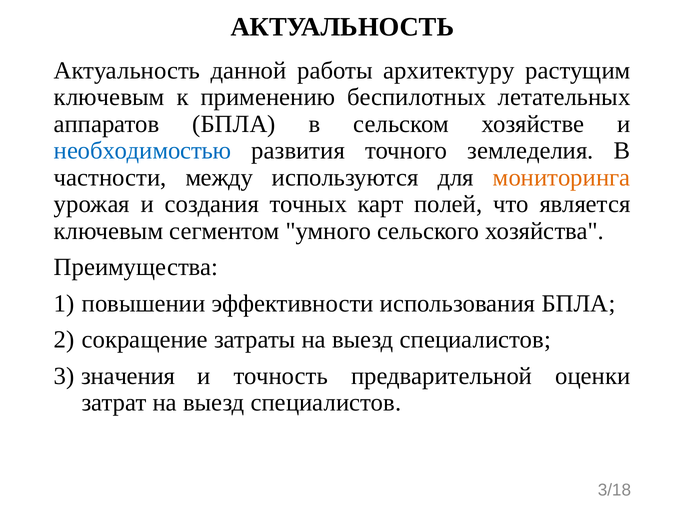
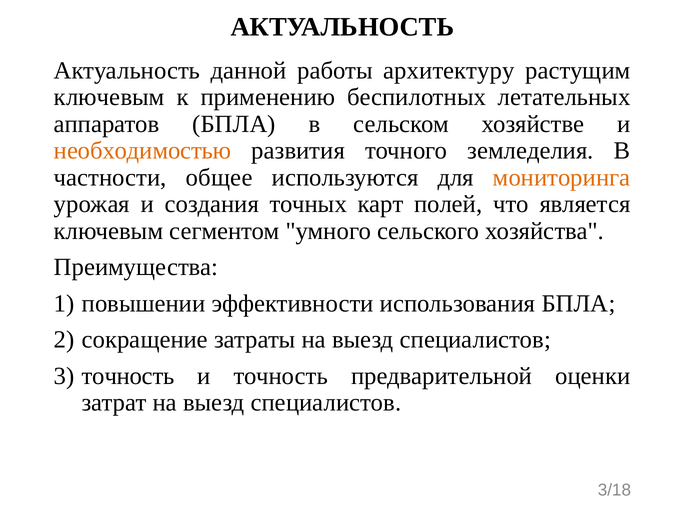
необходимостью colour: blue -> orange (143, 151)
между: между -> общее (219, 178)
значения: значения -> точность (128, 376)
